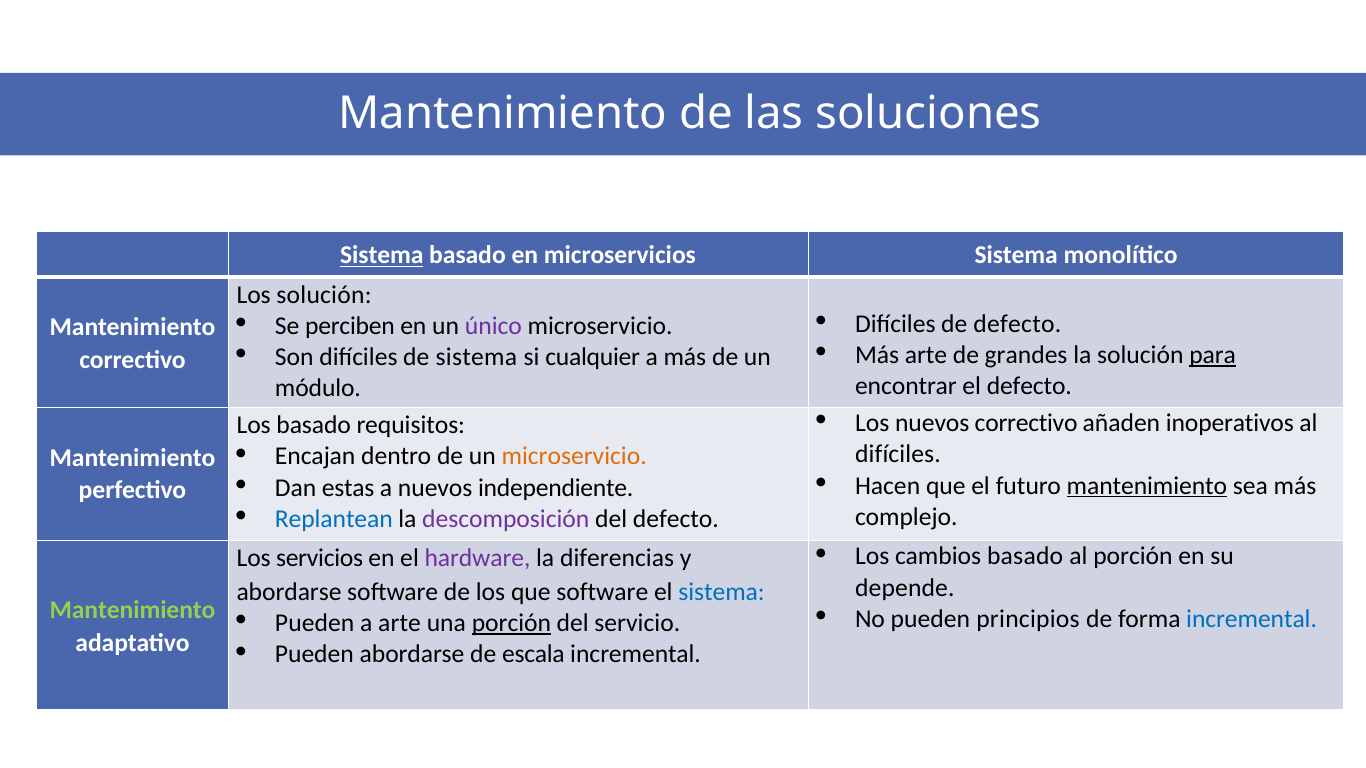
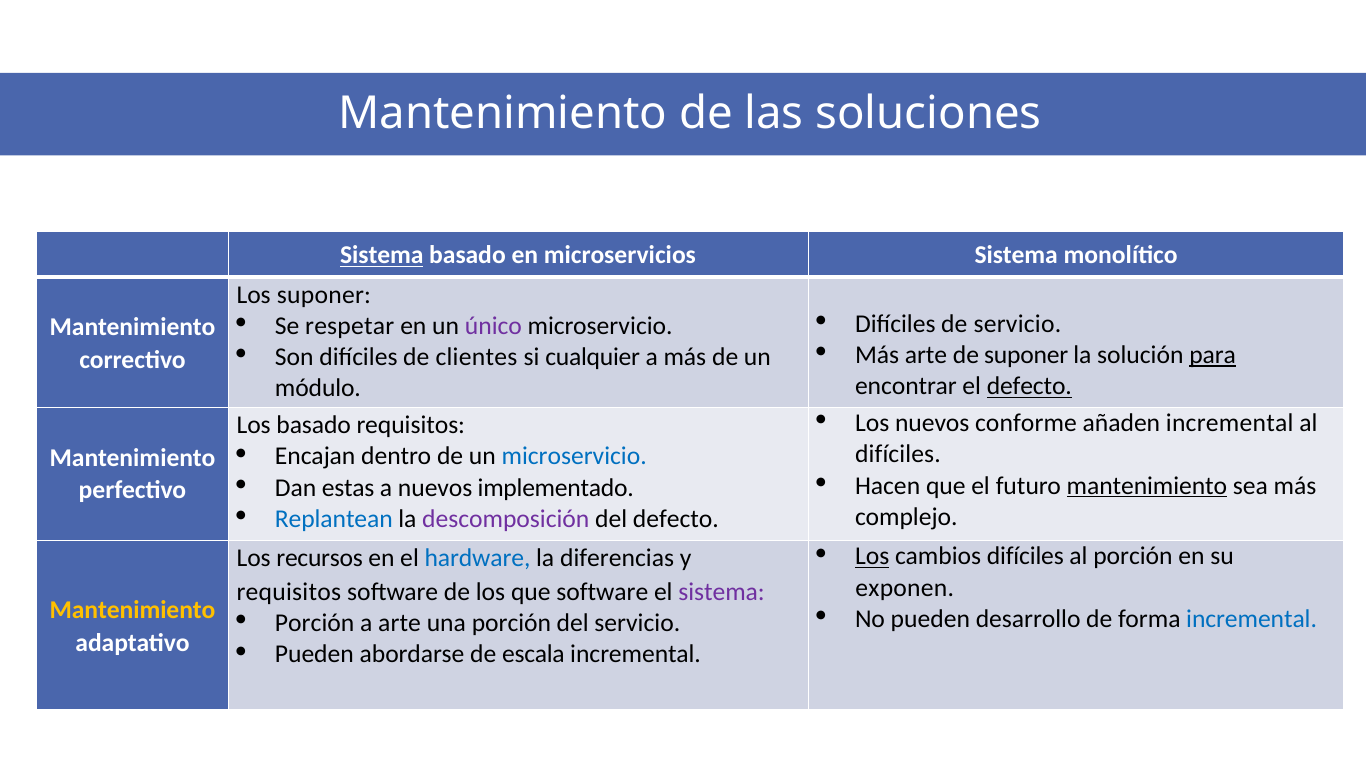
Los solución: solución -> suponer (324, 295)
de defecto: defecto -> servicio (1017, 324)
perciben: perciben -> respetar (350, 326)
de grandes: grandes -> suponer (1026, 355)
de sistema: sistema -> clientes (476, 357)
defecto underline: none -> present (1029, 387)
nuevos correctivo: correctivo -> conforme (1026, 423)
añaden inoperativos: inoperativos -> incremental (1230, 423)
microservicio colour: orange -> blue (574, 457)
independiente: independiente -> implementado (556, 488)
Los underline: none -> present (872, 557)
cambios basado: basado -> difíciles (1025, 557)
servicios: servicios -> recursos (320, 559)
hardware colour: purple -> blue (477, 559)
depende: depende -> exponen (905, 588)
abordarse: abordarse -> requisitos (289, 592)
sistema colour: blue -> purple (722, 592)
Mantenimiento colour: light green -> yellow (133, 610)
principios: principios -> desarrollo (1028, 619)
Pueden: Pueden -> Porción (315, 624)
porción underline: present -> none (511, 624)
